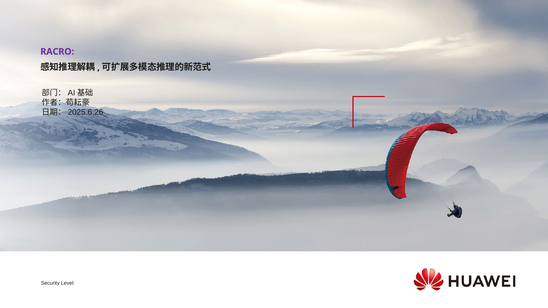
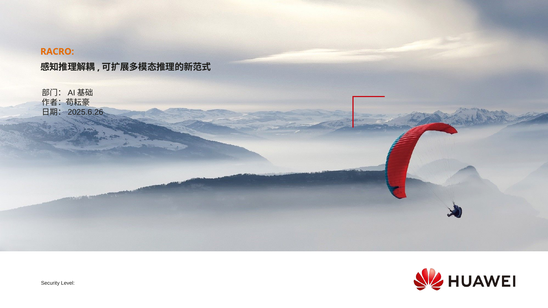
RACRO colour: purple -> orange (57, 52)
